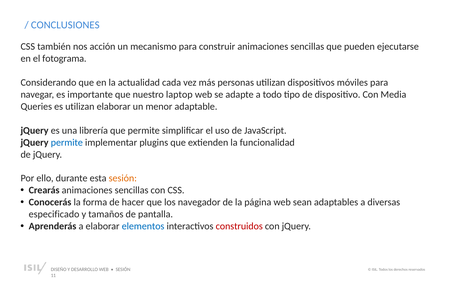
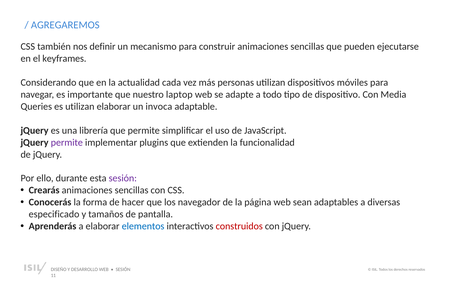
CONCLUSIONES: CONCLUSIONES -> AGREGAREMOS (65, 25)
acción: acción -> definir (103, 46)
fotograma: fotograma -> keyframes (64, 58)
menor: menor -> invoca (159, 106)
permite colour: blue -> purple (67, 142)
sesión colour: orange -> purple (123, 178)
